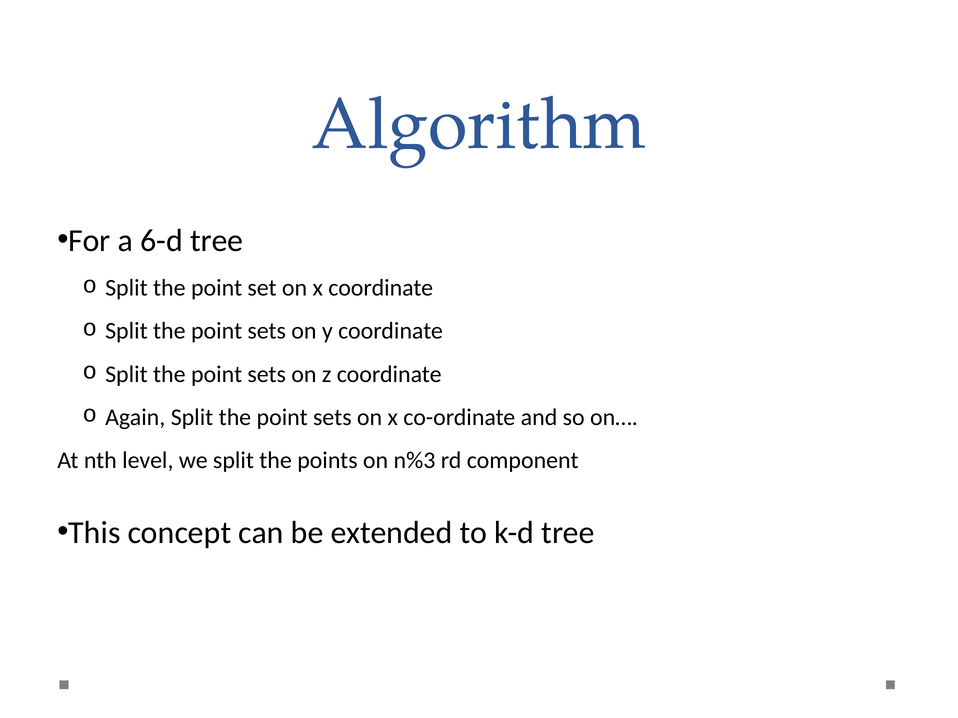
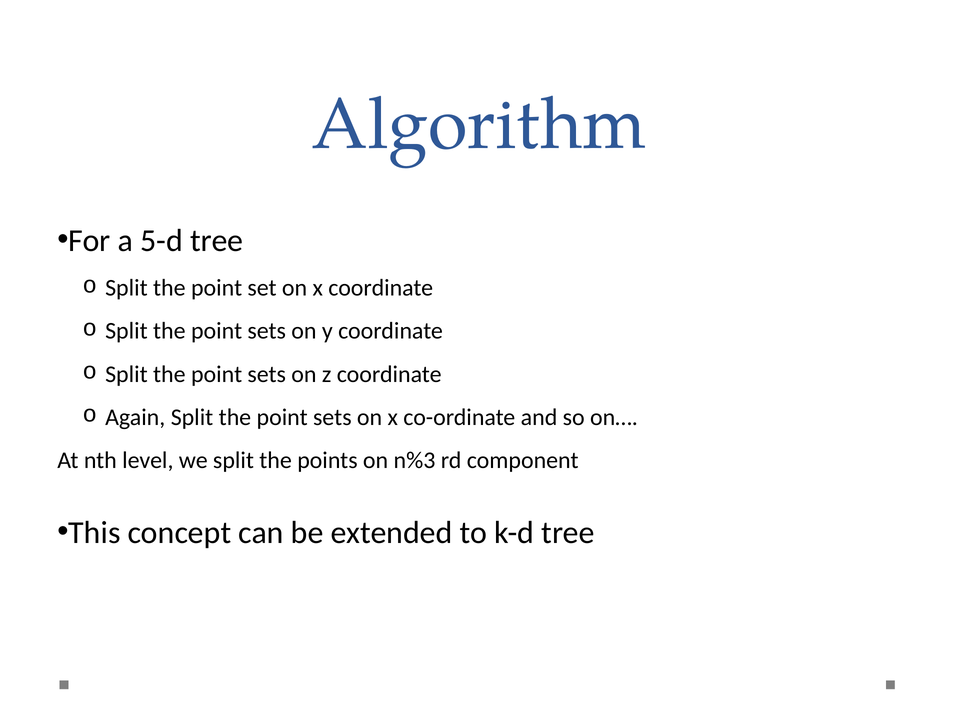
6-d: 6-d -> 5-d (162, 241)
